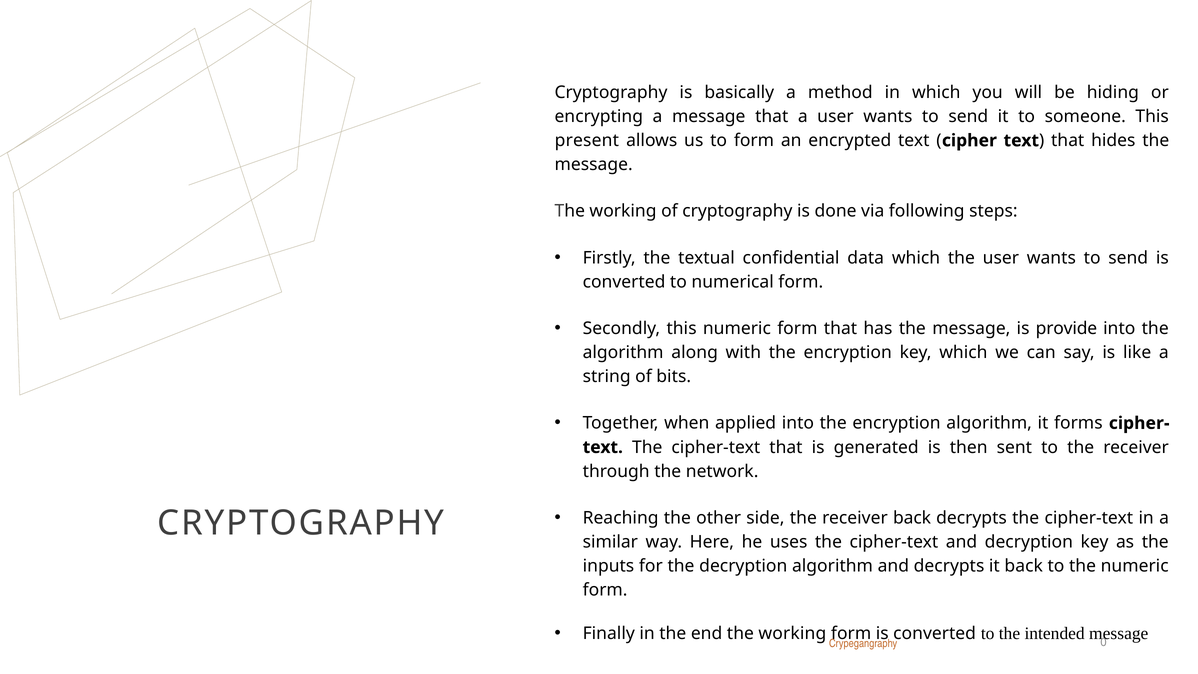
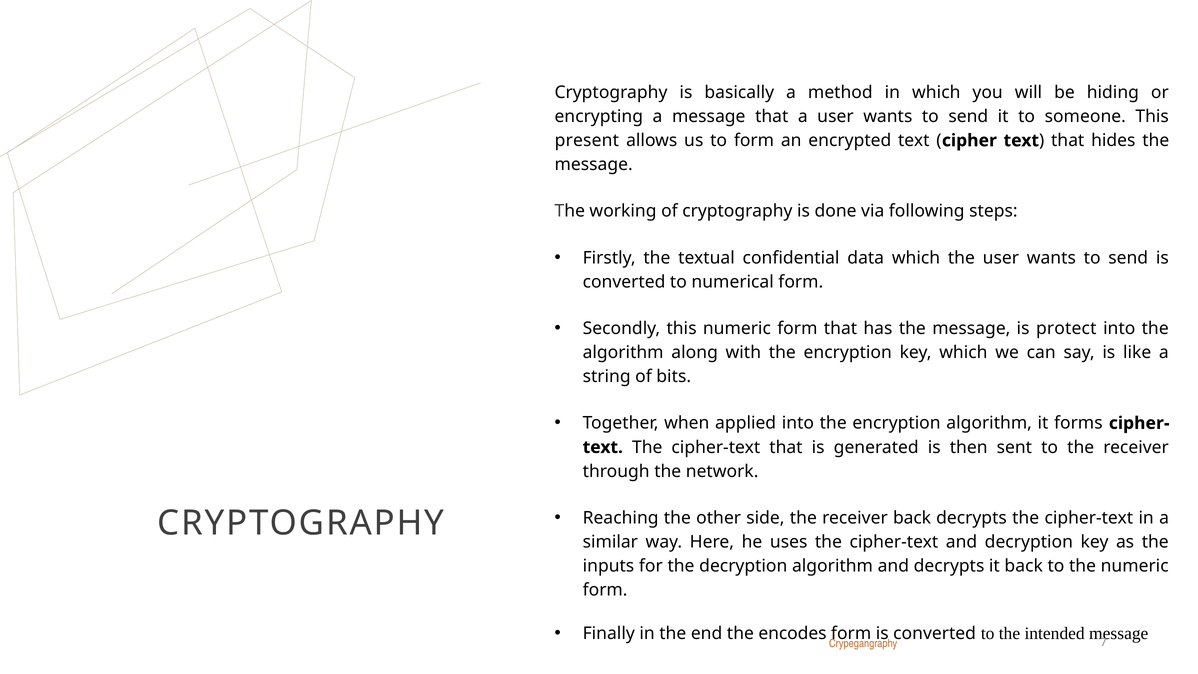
provide: provide -> protect (1066, 328)
end the working: working -> encodes (792, 634)
0: 0 -> 7 (1104, 642)
